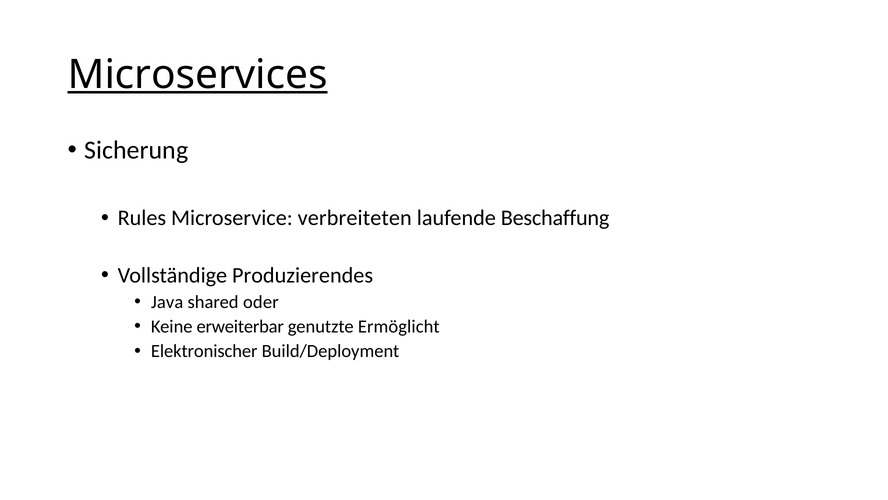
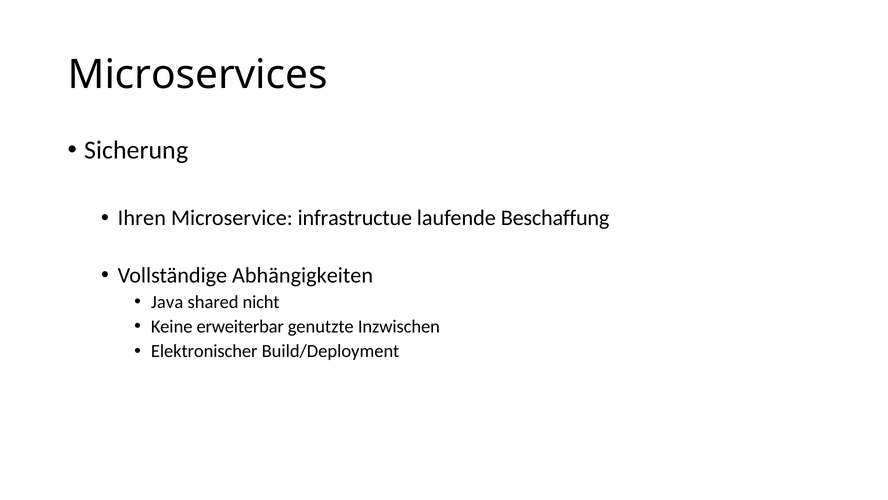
Microservices underline: present -> none (198, 75)
Rules: Rules -> Ihren (142, 218)
verbreiteten: verbreiteten -> infrastructue (355, 218)
Produzierendes: Produzierendes -> Abhängigkeiten (303, 275)
oder: oder -> nicht (261, 302)
Ermöglicht: Ermöglicht -> Inzwischen (399, 326)
